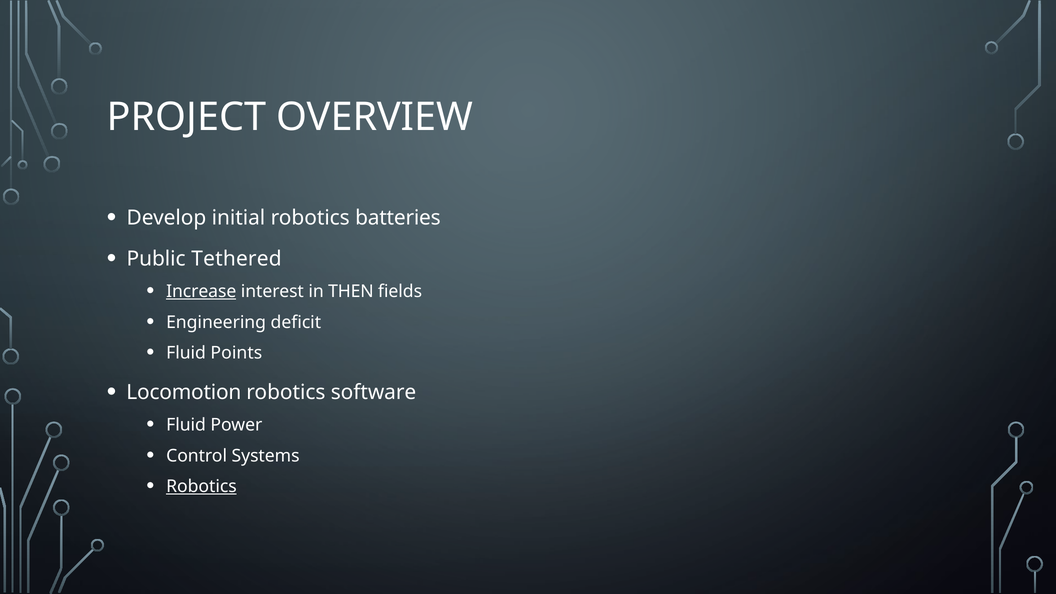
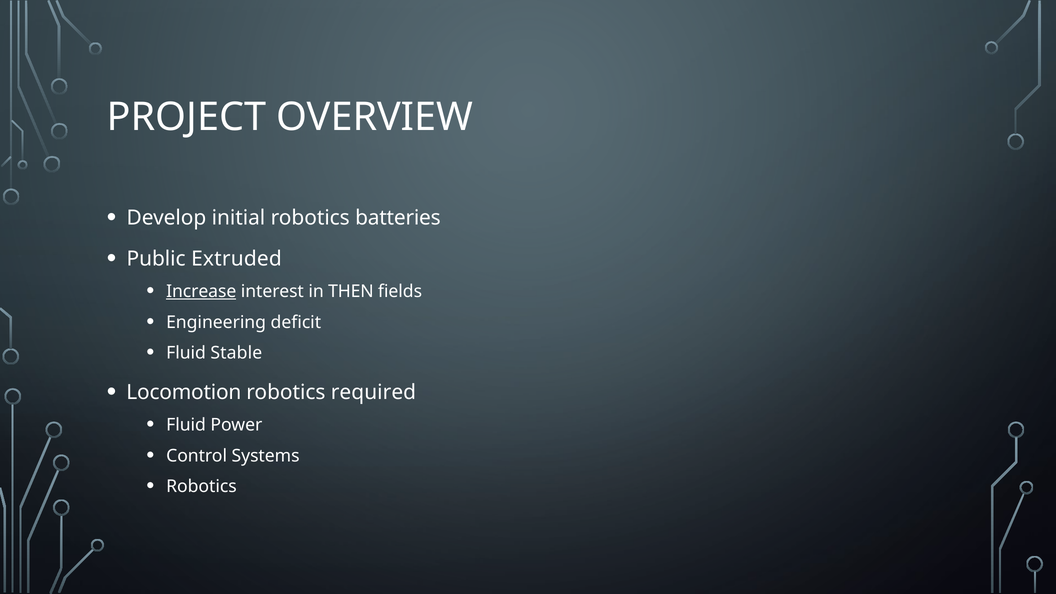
Tethered: Tethered -> Extruded (236, 259)
Points: Points -> Stable (236, 353)
software: software -> required (373, 392)
Robotics underline: present -> none (201, 487)
